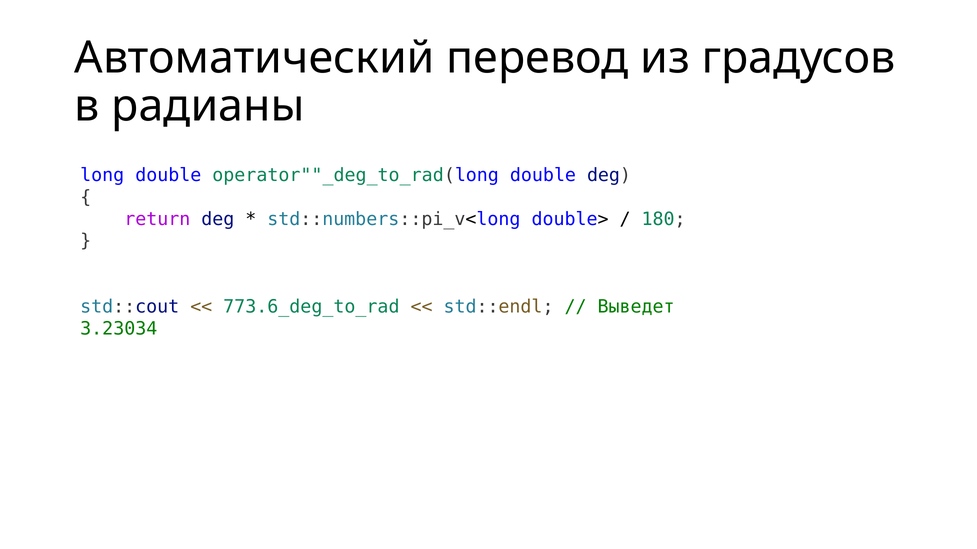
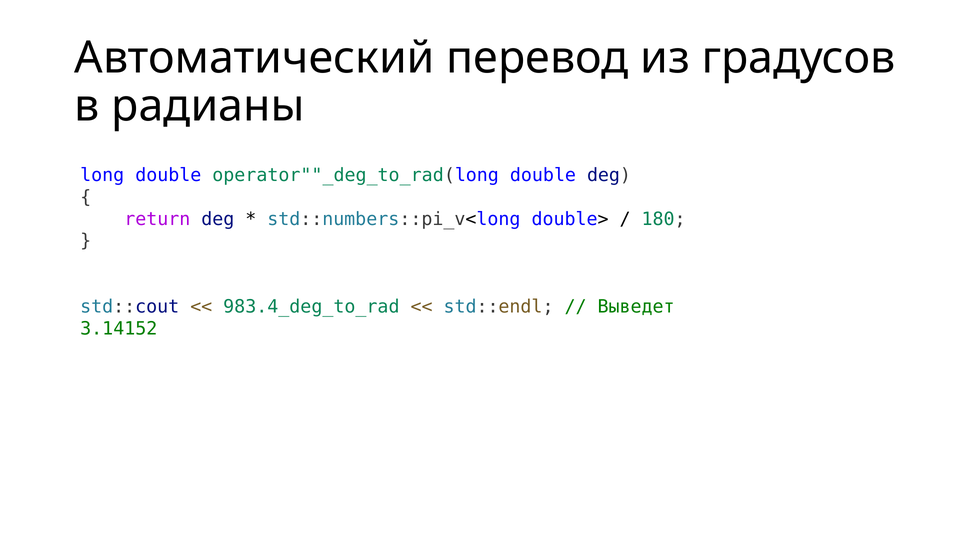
773.6_deg_to_rad: 773.6_deg_to_rad -> 983.4_deg_to_rad (311, 307)
3.23034: 3.23034 -> 3.14152 (119, 329)
